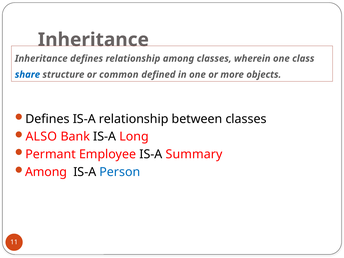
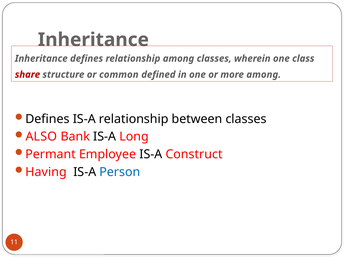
share colour: blue -> red (27, 75)
more objects: objects -> among (264, 75)
Summary: Summary -> Construct (194, 154)
Among: Among -> Having (46, 172)
